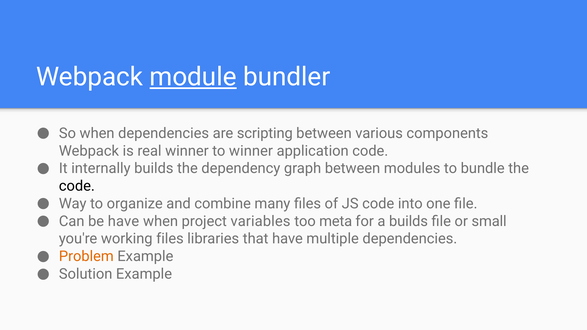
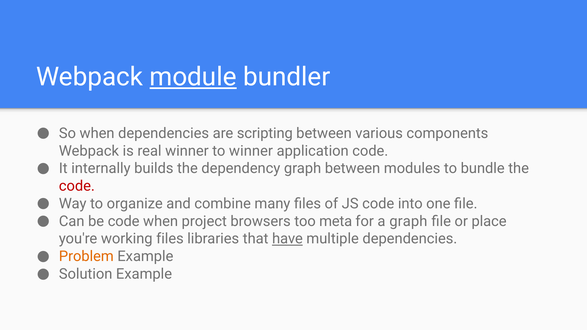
code colour: black -> red (77, 186)
be have: have -> code (124, 221)
variables: variables -> browsers (261, 221)
a builds: builds -> graph (408, 221)
small: small -> place (489, 221)
have underline: none -> present (287, 239)
